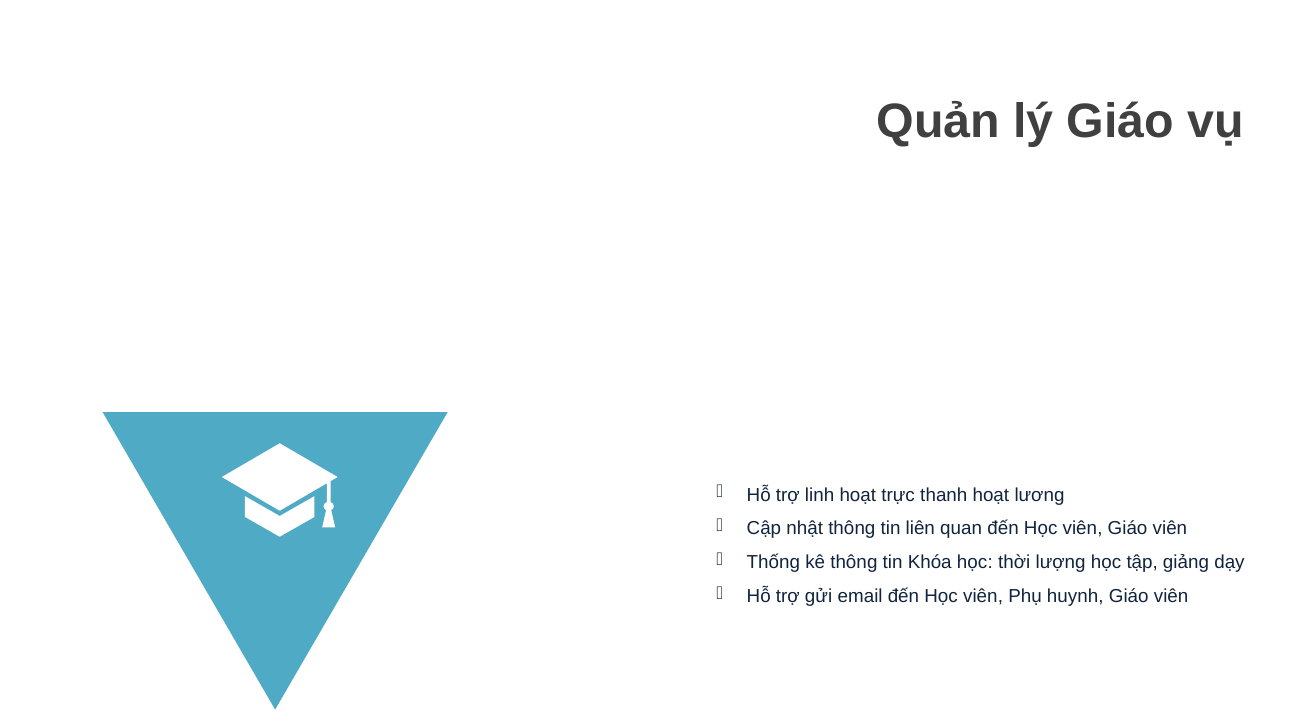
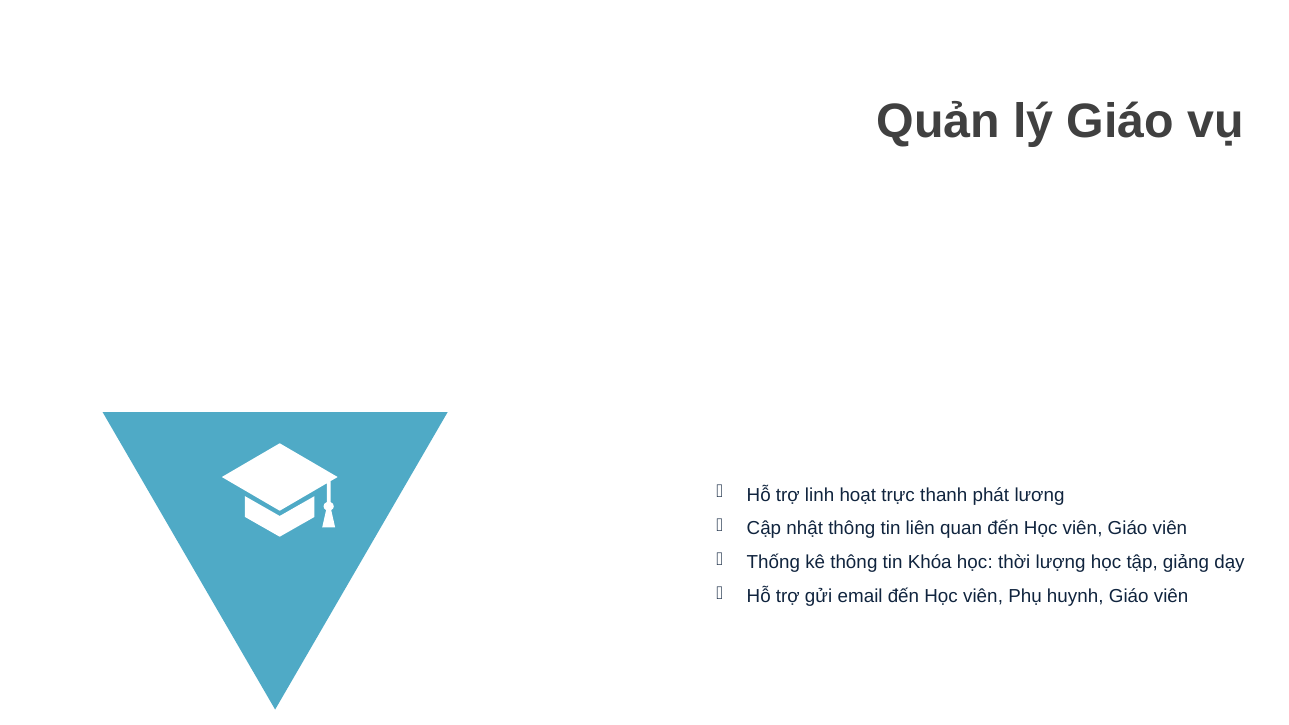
thanh hoạt: hoạt -> phát (991, 495)
